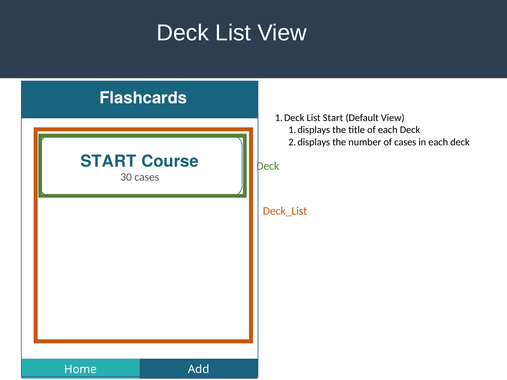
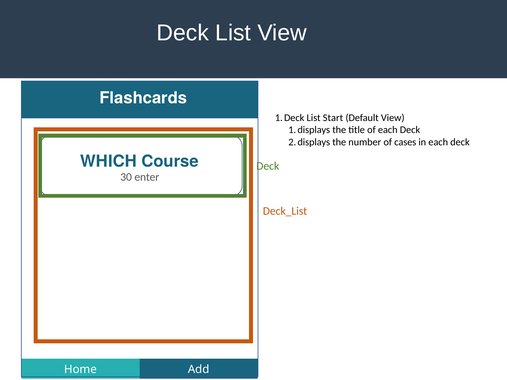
START: START -> WHICH (108, 161)
30 cases: cases -> enter (147, 177)
